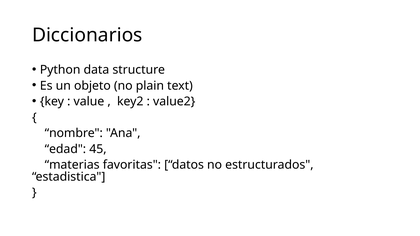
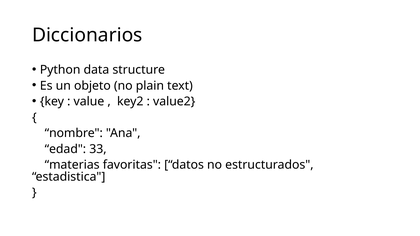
45: 45 -> 33 (98, 149)
